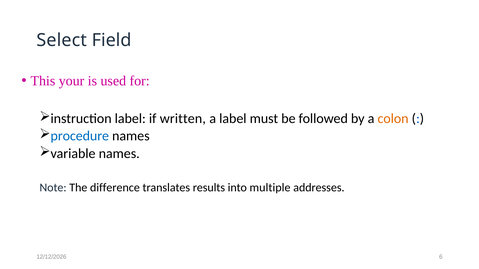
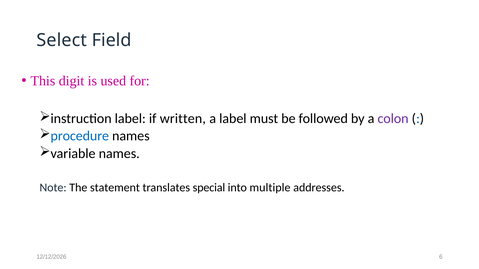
your: your -> digit (72, 81)
colon colour: orange -> purple (393, 119)
difference: difference -> statement (115, 188)
results: results -> special (209, 188)
